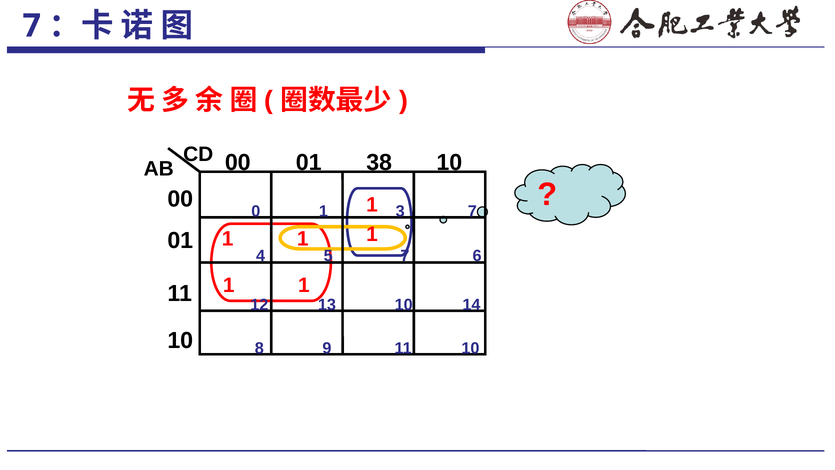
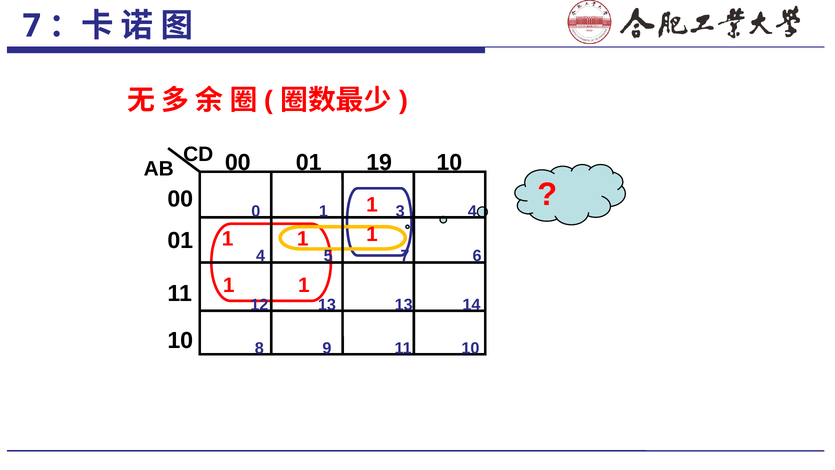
38: 38 -> 19 (379, 162)
3 7: 7 -> 4 (472, 211)
13 10: 10 -> 13 (404, 305)
